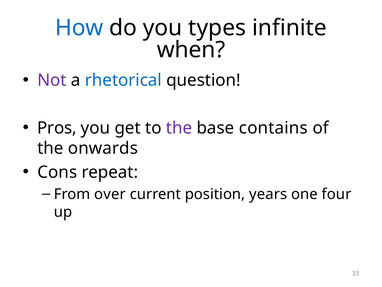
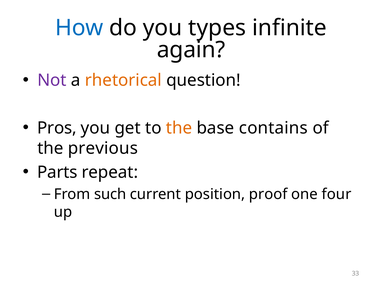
when: when -> again (191, 50)
rhetorical colour: blue -> orange (123, 80)
the colour: purple -> orange (179, 128)
onwards: onwards -> previous (103, 148)
Cons: Cons -> Parts (57, 172)
over: over -> such (110, 194)
years: years -> proof (268, 194)
